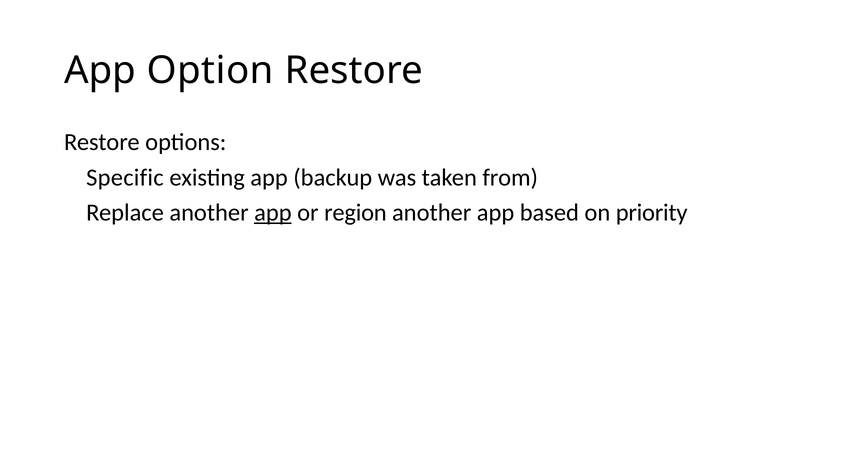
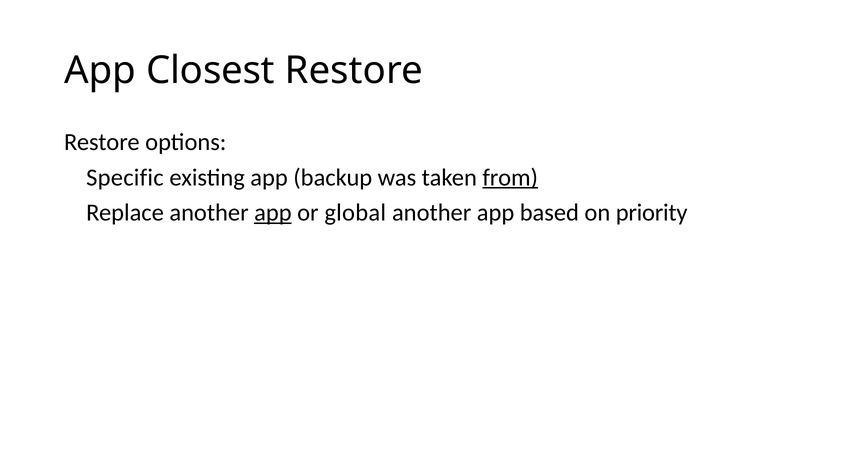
Option: Option -> Closest (211, 71)
from underline: none -> present (510, 177)
region: region -> global (355, 213)
